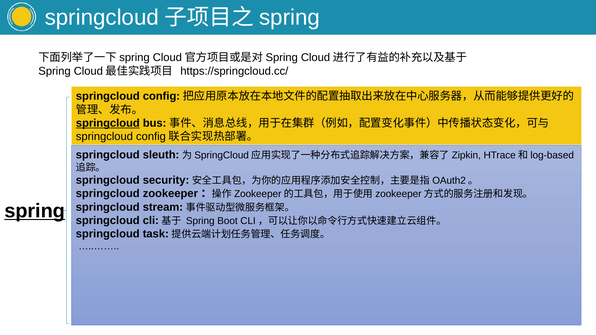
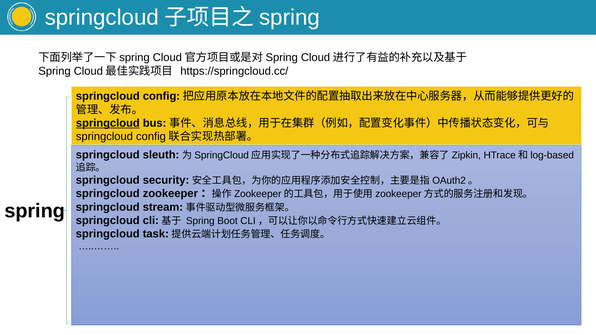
spring underline: present -> none (35, 211)
